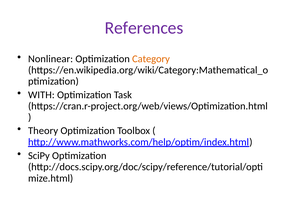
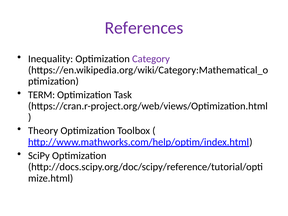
Nonlinear: Nonlinear -> Inequality (51, 59)
Category colour: orange -> purple (151, 59)
WITH: WITH -> TERM (41, 95)
